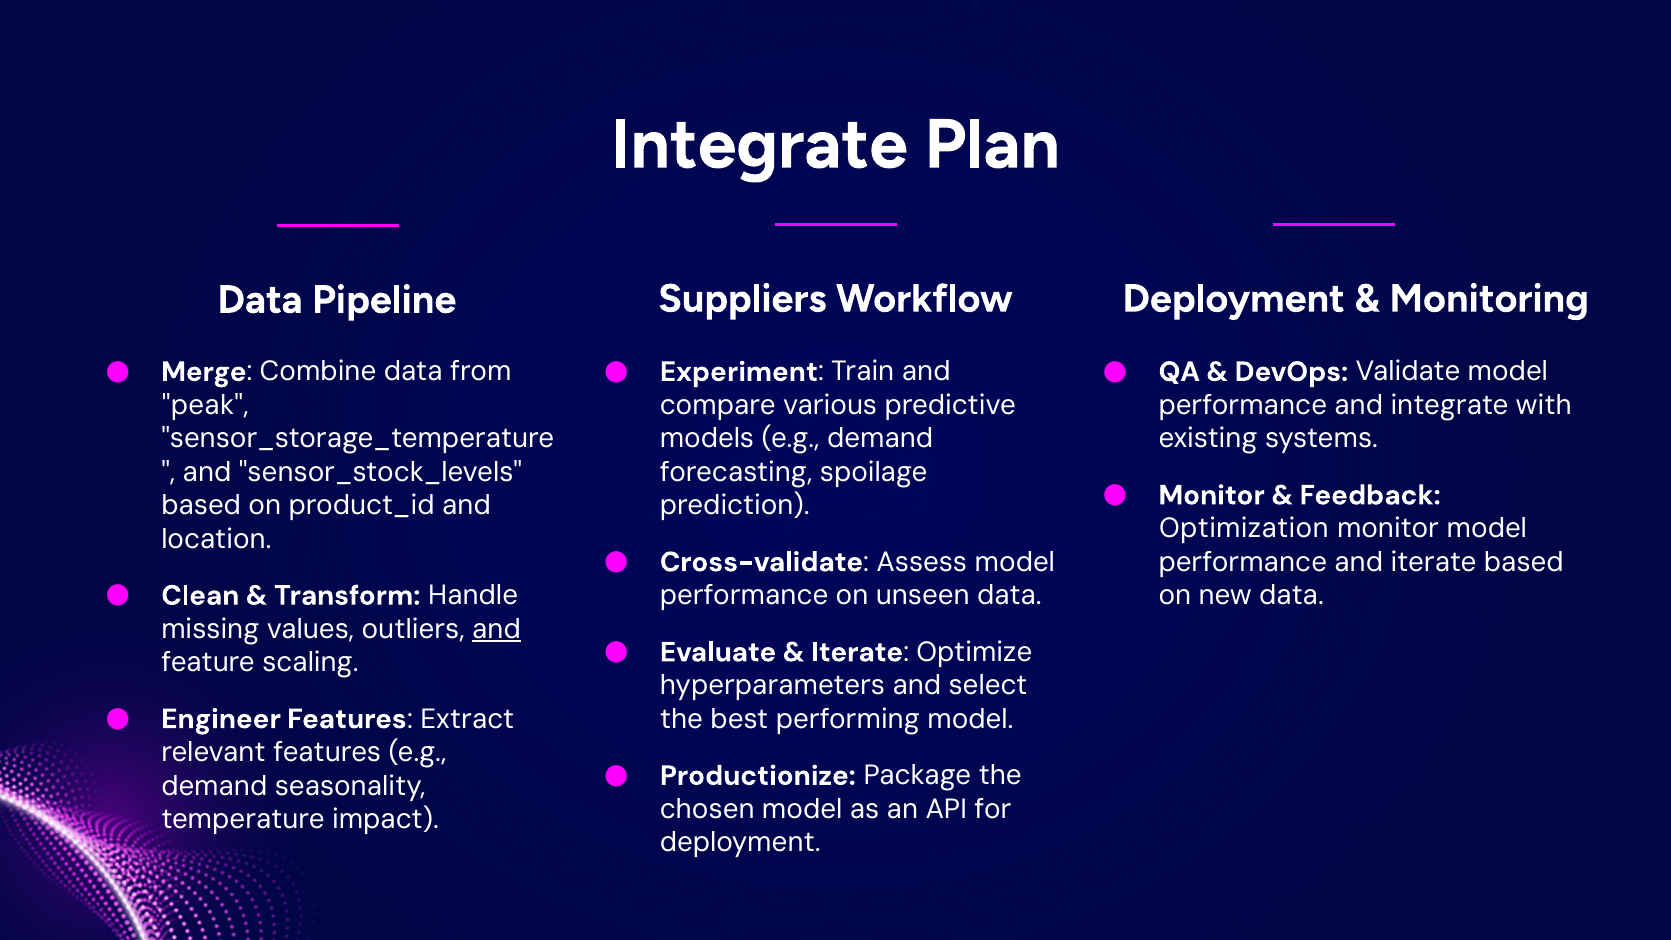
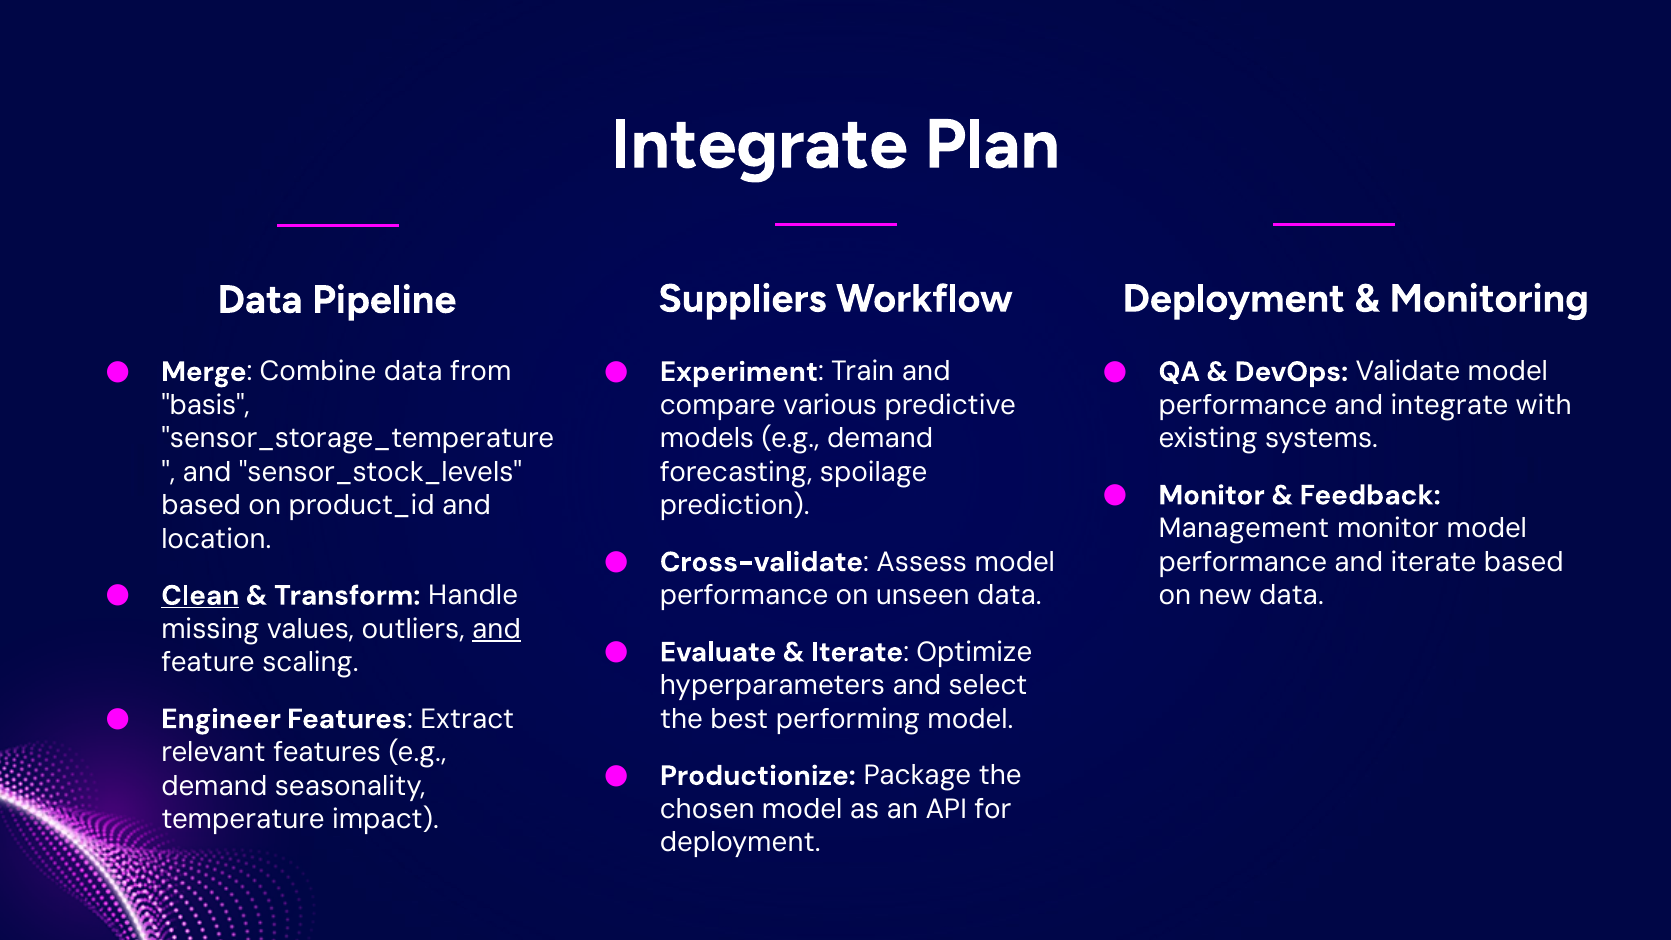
peak: peak -> basis (206, 405)
Optimization: Optimization -> Management (1244, 529)
Clean underline: none -> present (200, 595)
